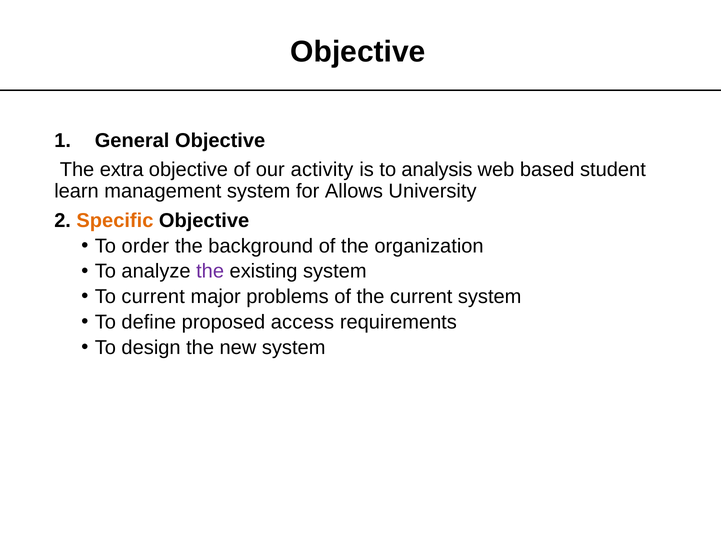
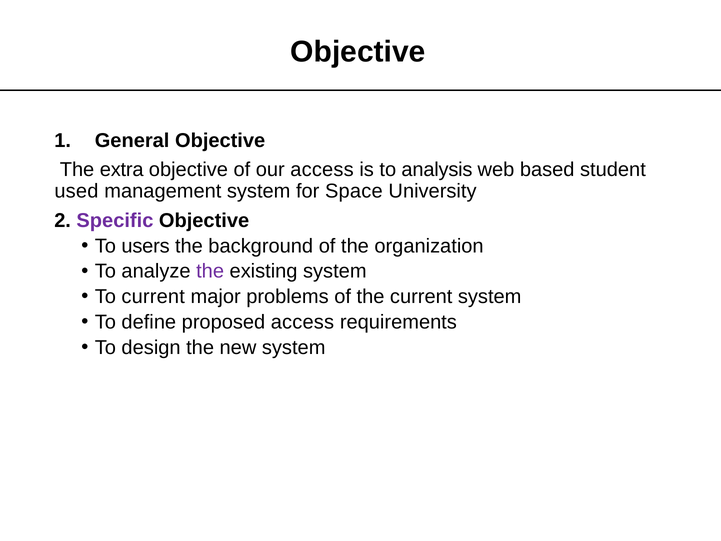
our activity: activity -> access (322, 170)
learn: learn -> used (76, 191)
Allows: Allows -> Space (354, 191)
Specific colour: orange -> purple (115, 220)
order: order -> users (146, 246)
